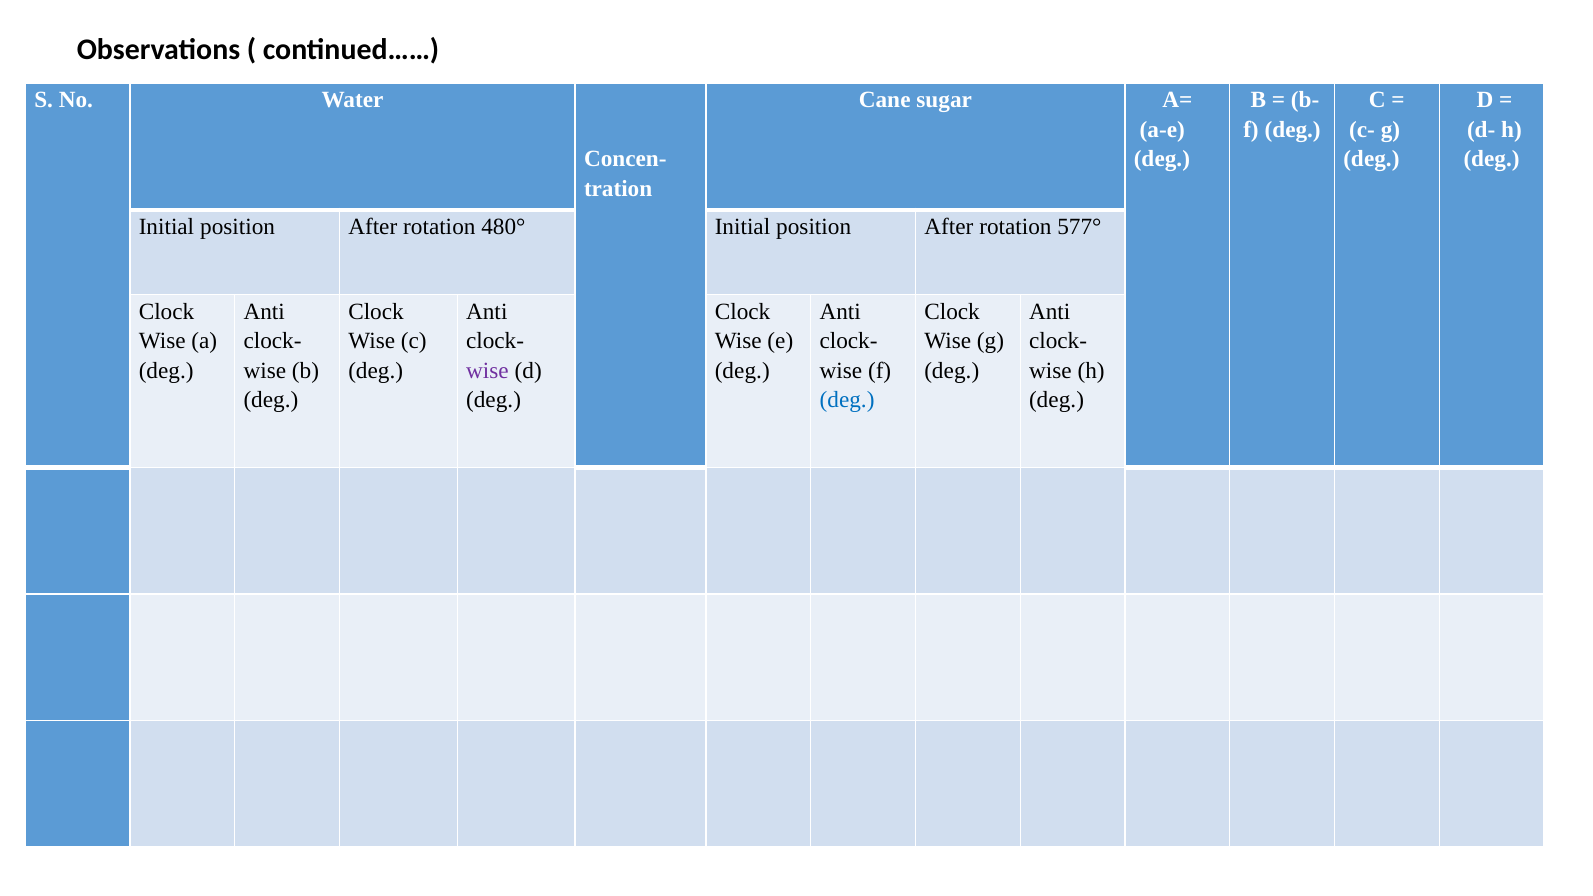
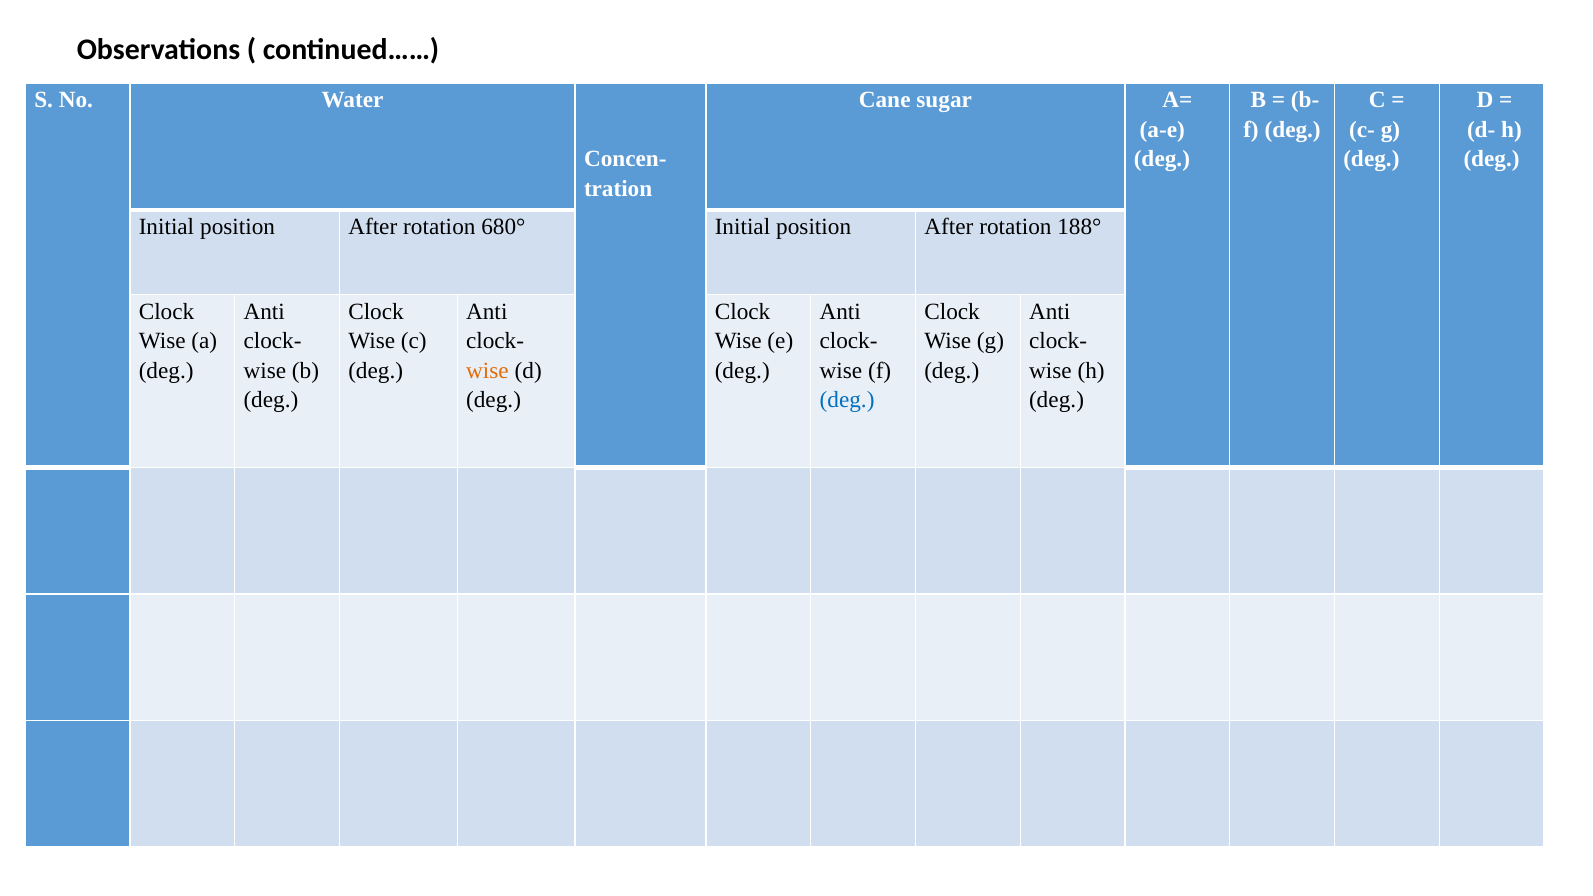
480°: 480° -> 680° (503, 227)
577°: 577° -> 188° (1079, 227)
wise colour: purple -> orange (487, 371)
